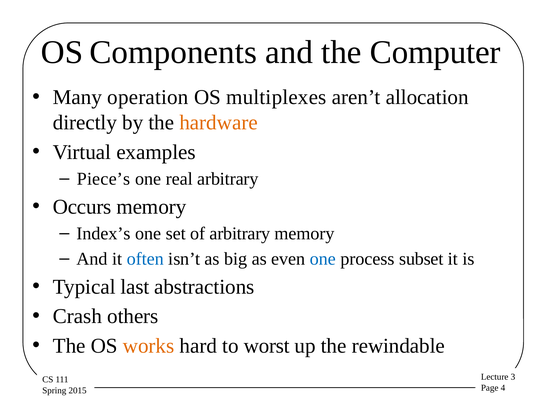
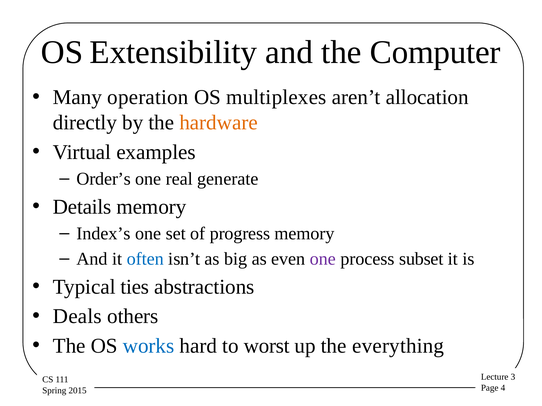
Components: Components -> Extensibility (173, 52)
Piece’s: Piece’s -> Order’s (104, 179)
real arbitrary: arbitrary -> generate (228, 179)
Occurs: Occurs -> Details (82, 207)
of arbitrary: arbitrary -> progress (240, 234)
one colour: blue -> purple (323, 259)
last: last -> ties (135, 287)
Crash: Crash -> Deals (77, 317)
works colour: orange -> blue (149, 346)
rewindable: rewindable -> everything (398, 346)
